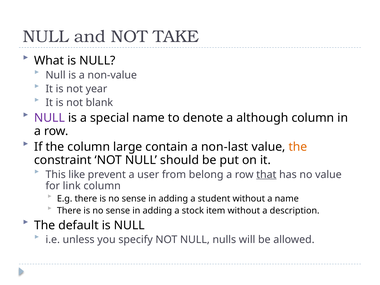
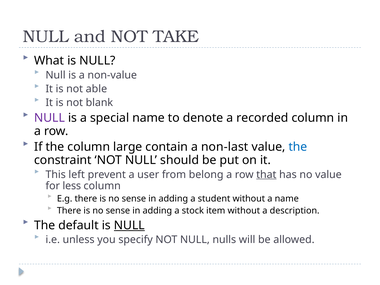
year: year -> able (96, 89)
although: although -> recorded (262, 118)
the colour: orange -> blue (298, 147)
like: like -> left (77, 175)
link: link -> less (72, 186)
NULL underline: none -> present (129, 225)
